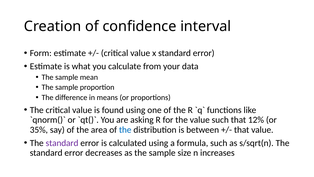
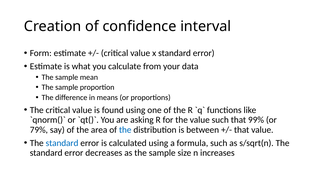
12%: 12% -> 99% (256, 120)
35%: 35% -> 79% (39, 130)
standard colour: purple -> blue (62, 143)
